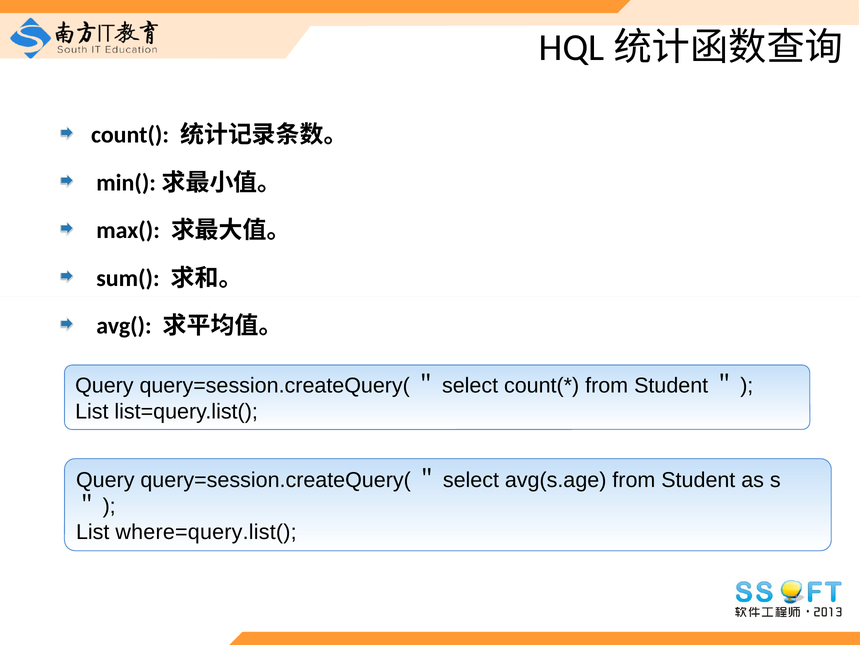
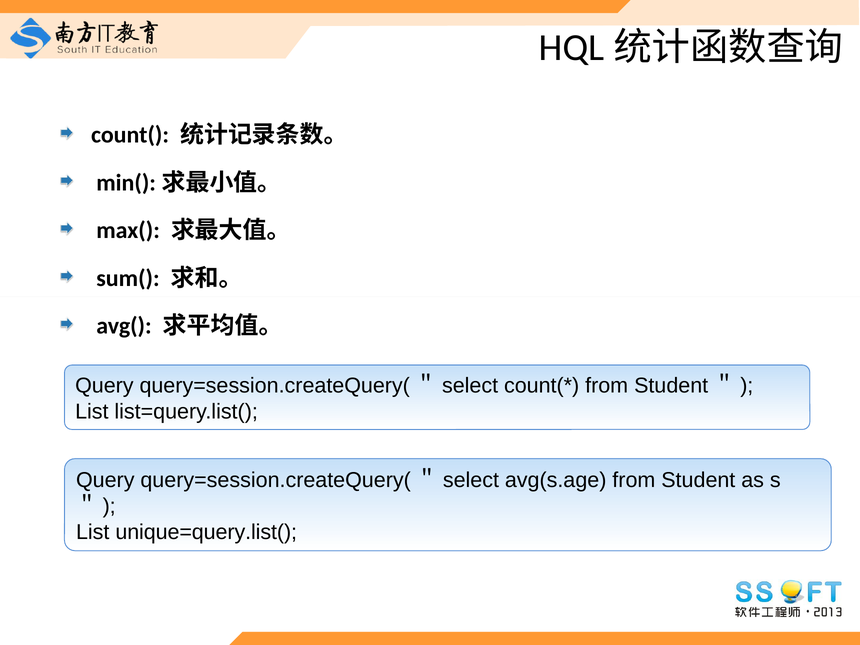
where=query.list(: where=query.list( -> unique=query.list( (206, 532)
